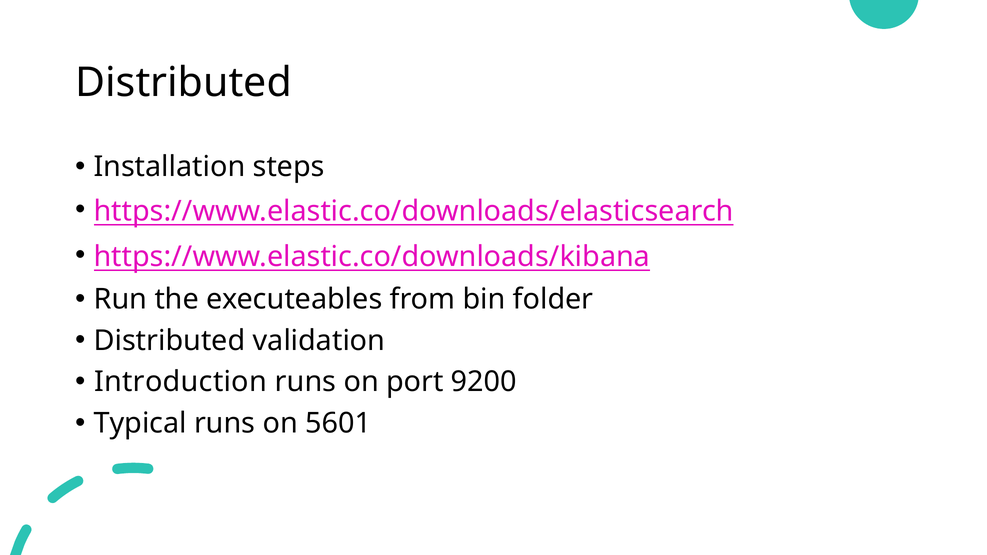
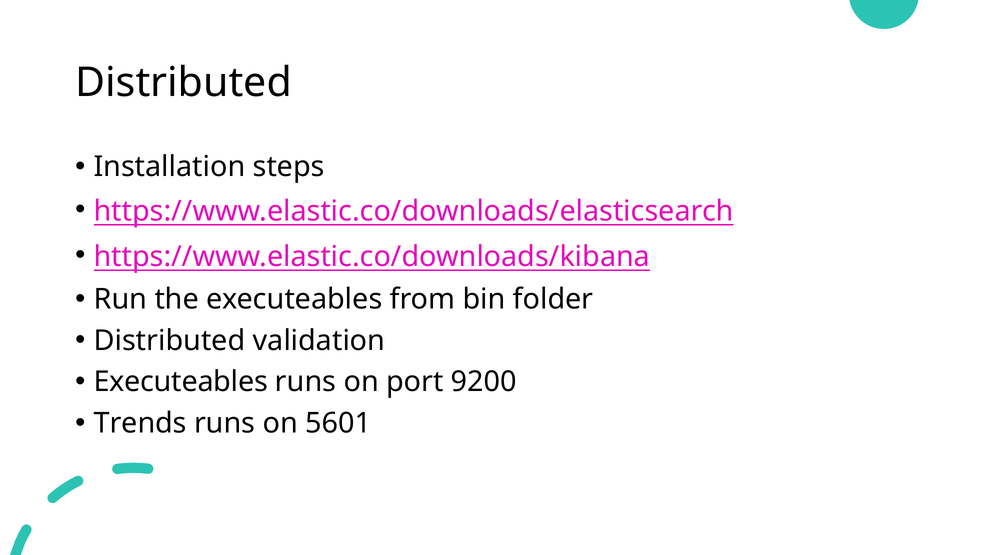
Introduction: Introduction -> Executeables (181, 382)
Typical: Typical -> Trends (140, 423)
